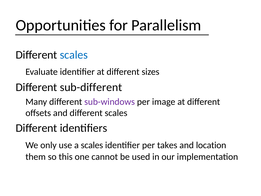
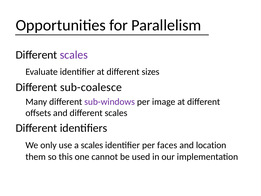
scales colour: blue -> purple (74, 55)
sub-different: sub-different -> sub-coalesce (91, 87)
takes: takes -> faces (167, 145)
